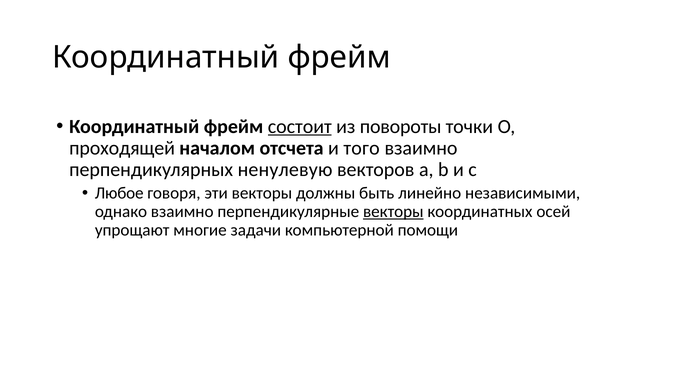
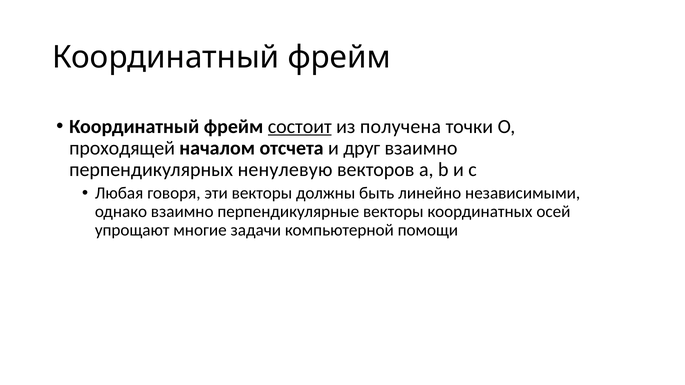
повороты: повороты -> получена (400, 127)
того: того -> друг (362, 148)
Любое: Любое -> Любая (119, 193)
векторы underline: present -> none (393, 212)
